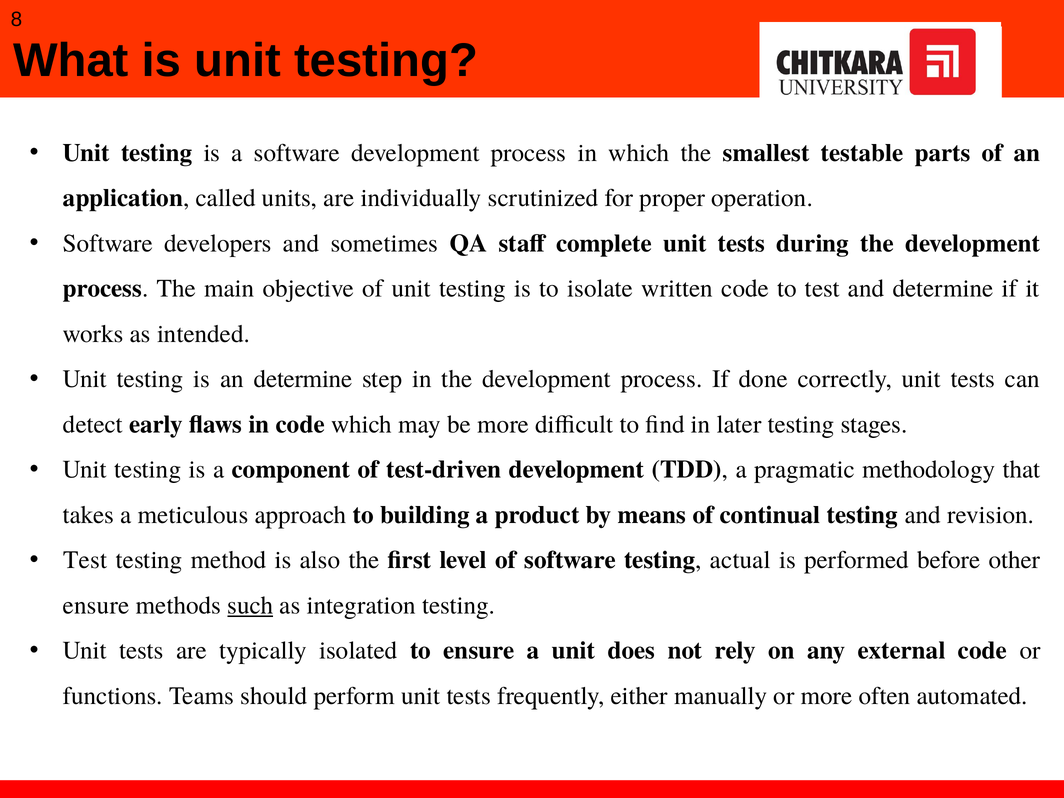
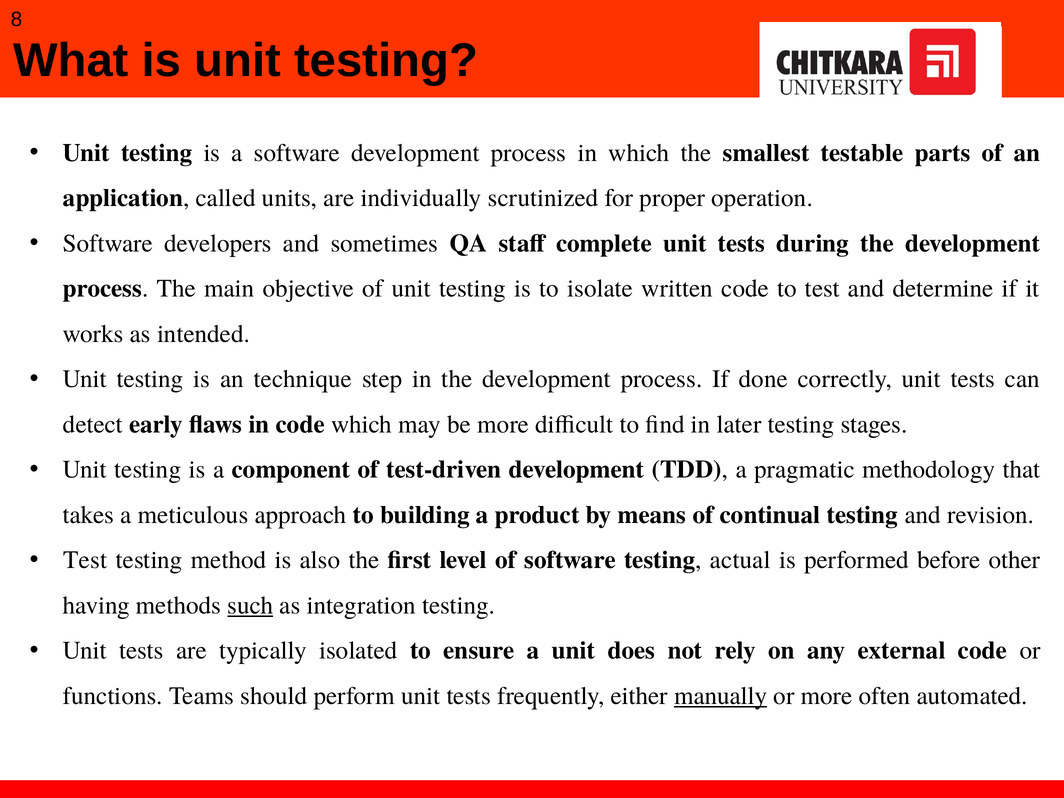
an determine: determine -> technique (303, 379)
ensure: ensure -> having (96, 605)
manually underline: none -> present (721, 696)
